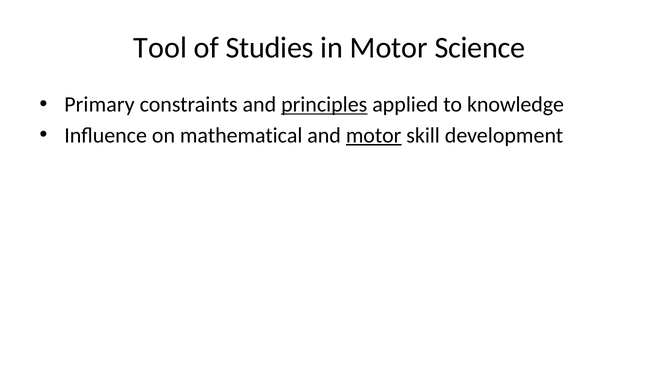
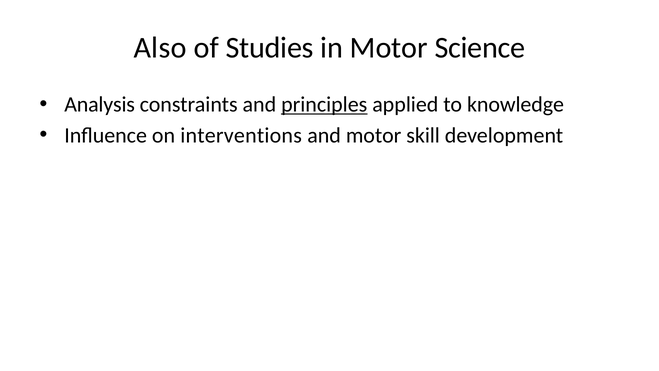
Tool: Tool -> Also (160, 48)
Primary: Primary -> Analysis (100, 105)
mathematical: mathematical -> interventions (241, 135)
motor underline: present -> none (374, 135)
